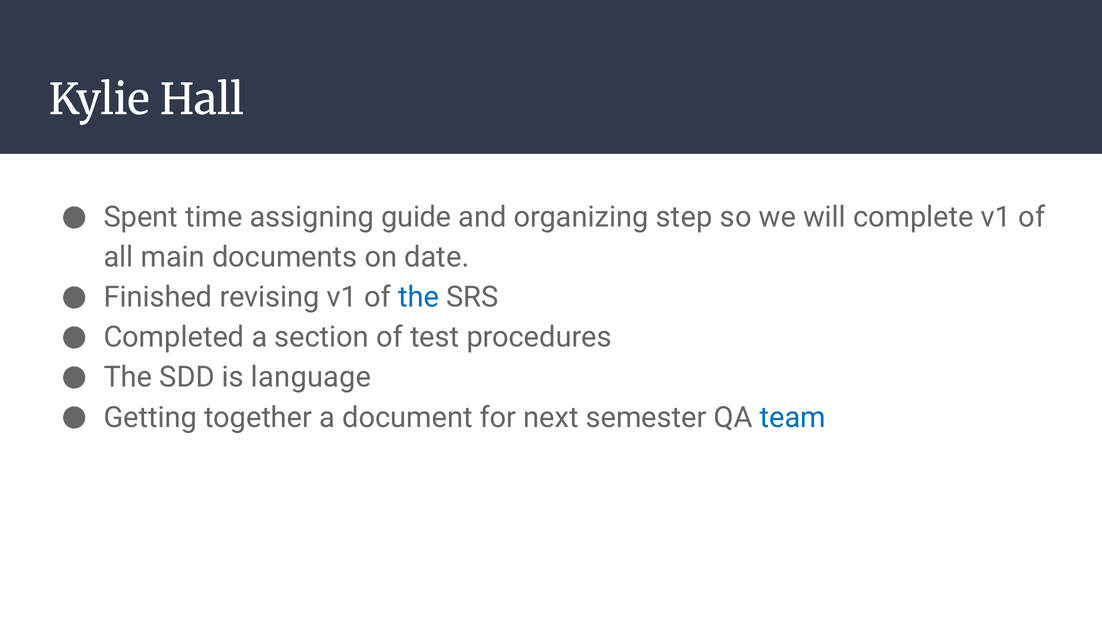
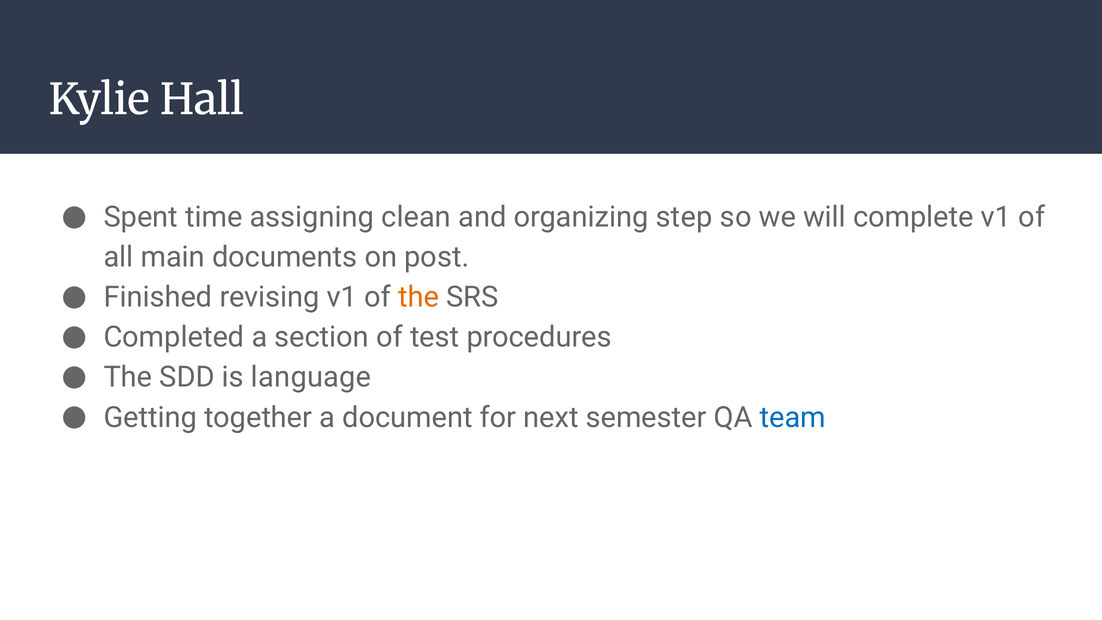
guide: guide -> clean (416, 217)
date: date -> post (437, 257)
the colour: blue -> orange (419, 297)
